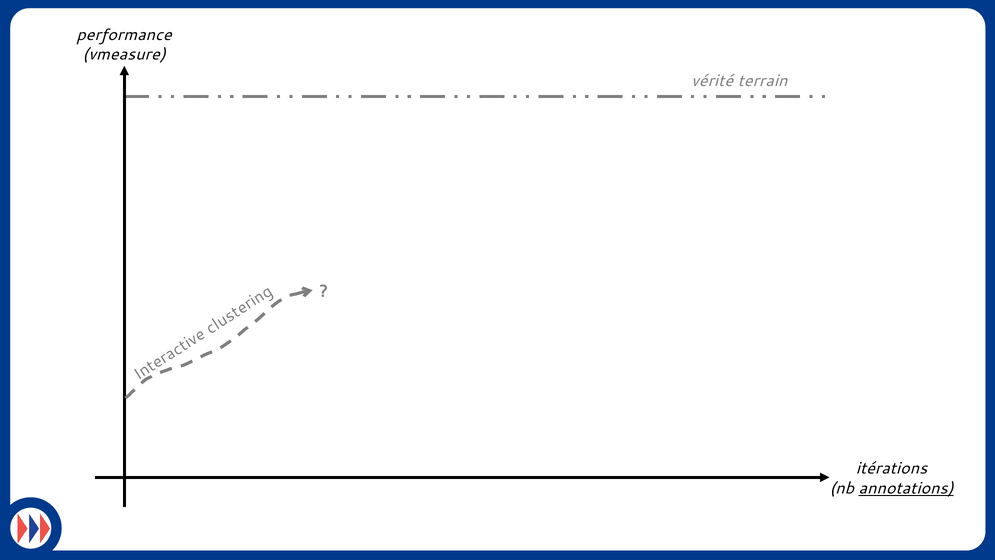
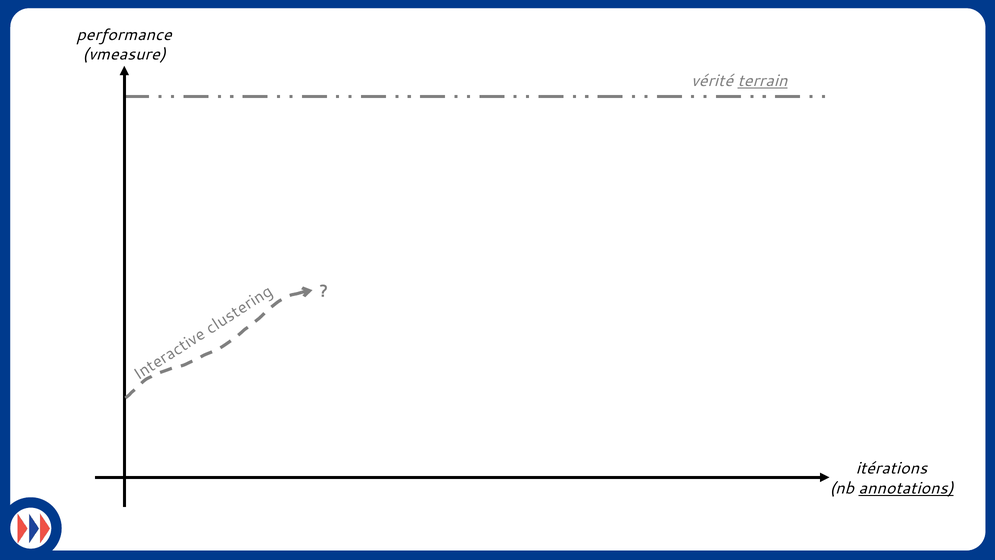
terrain underline: none -> present (763, 81)
